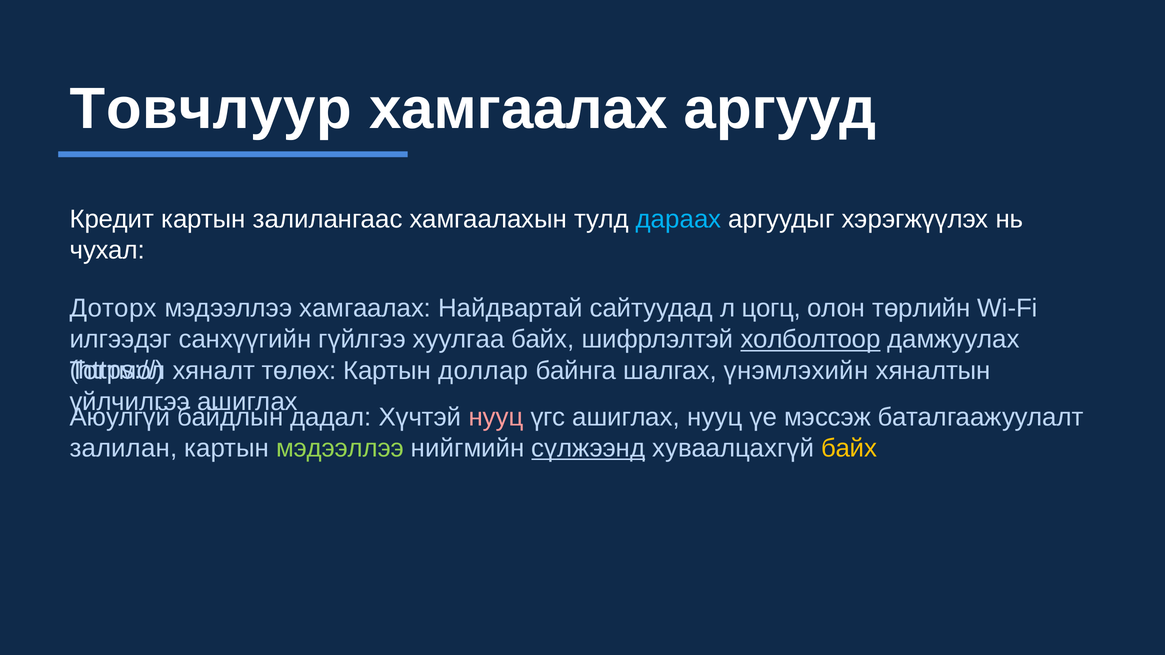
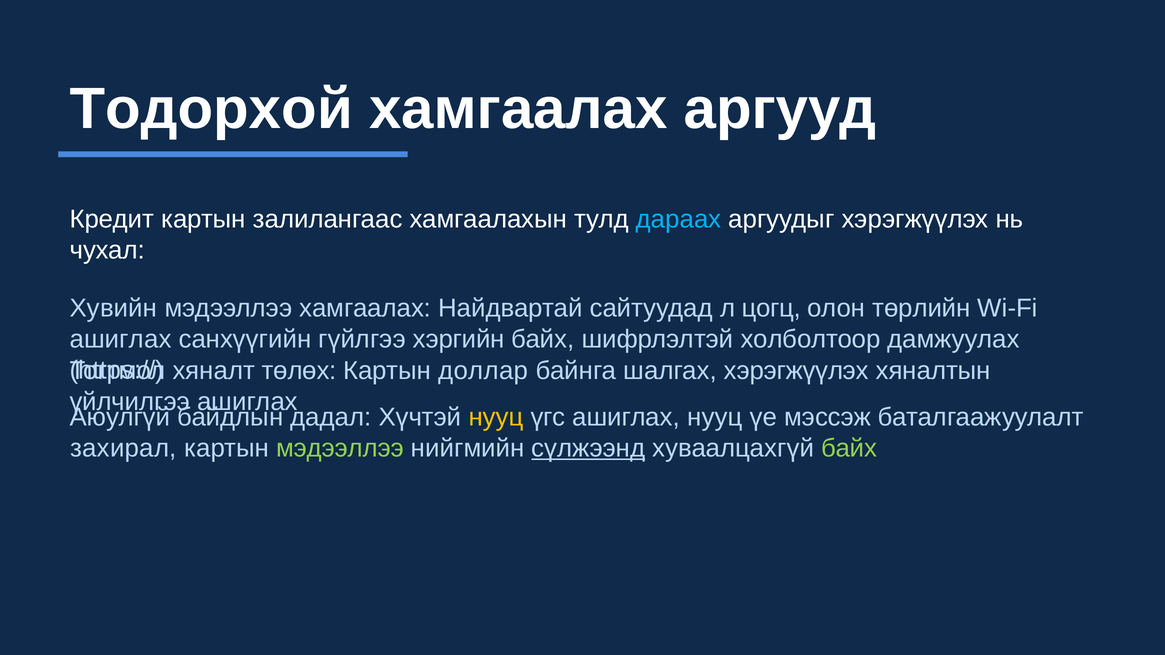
Товчлуур: Товчлуур -> Тодорхой (211, 109)
Доторх: Доторх -> Хувийн (113, 309)
илгээдэг: илгээдэг -> ашиглах (121, 340)
хуулгаа: хуулгаа -> хэргийн (459, 340)
холболтоор underline: present -> none (811, 340)
шалгах үнэмлэхийн: үнэмлэхийн -> хэрэгжүүлэх (796, 371)
нууц colour: pink -> yellow (496, 417)
залилан: залилан -> захирал (123, 448)
байх colour: yellow -> light green (849, 448)
